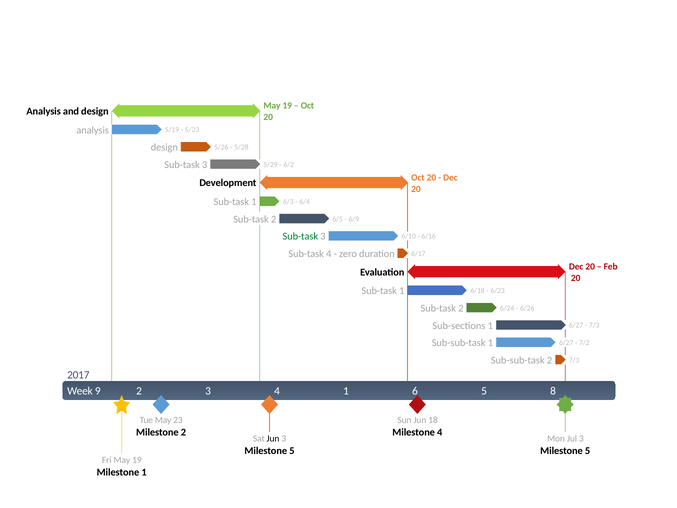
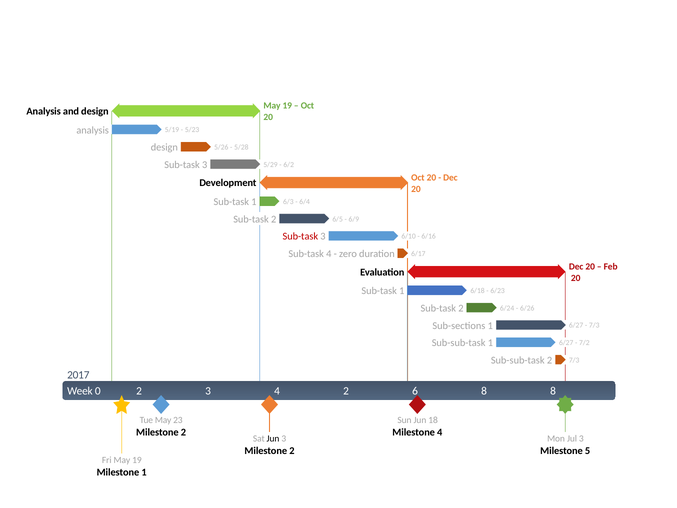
Sub-task colour: green -> red (300, 236)
9: 9 -> 0 (98, 391)
1: 1 -> 2 (346, 391)
5: 5 -> 8 (484, 391)
5: 5 -> 2 (292, 450)
